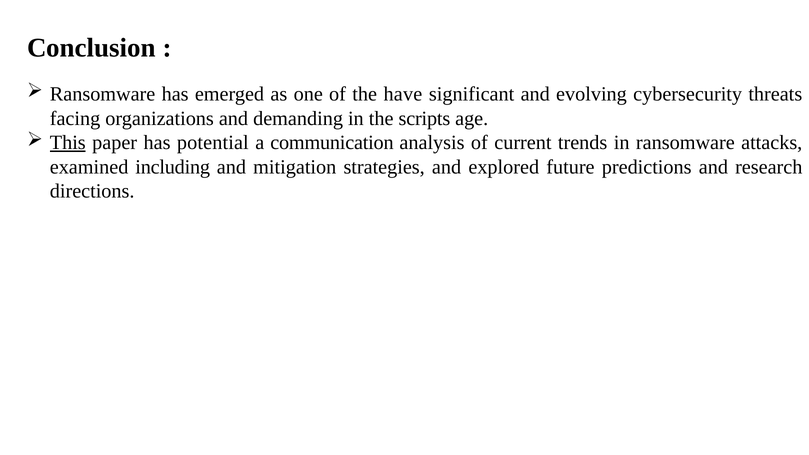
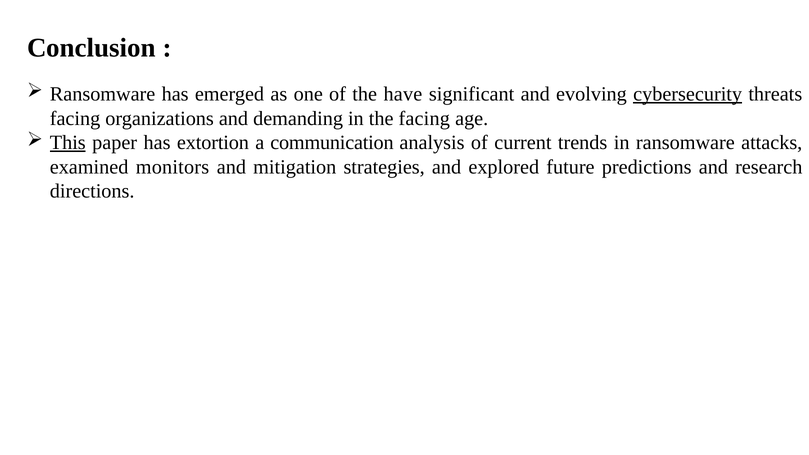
cybersecurity underline: none -> present (688, 94)
the scripts: scripts -> facing (424, 118)
potential: potential -> extortion (213, 143)
including: including -> monitors (173, 167)
